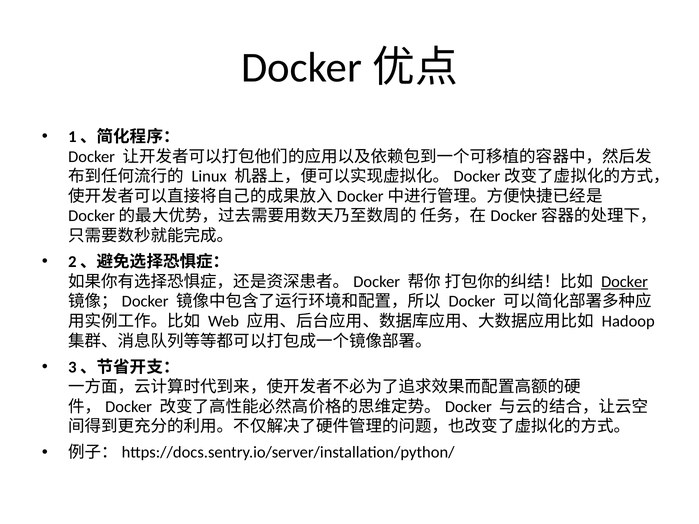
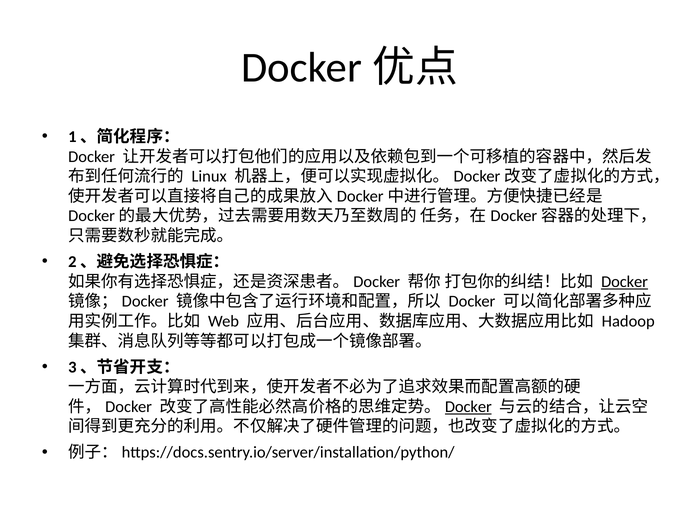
Docker underline: none -> present (468, 407)
